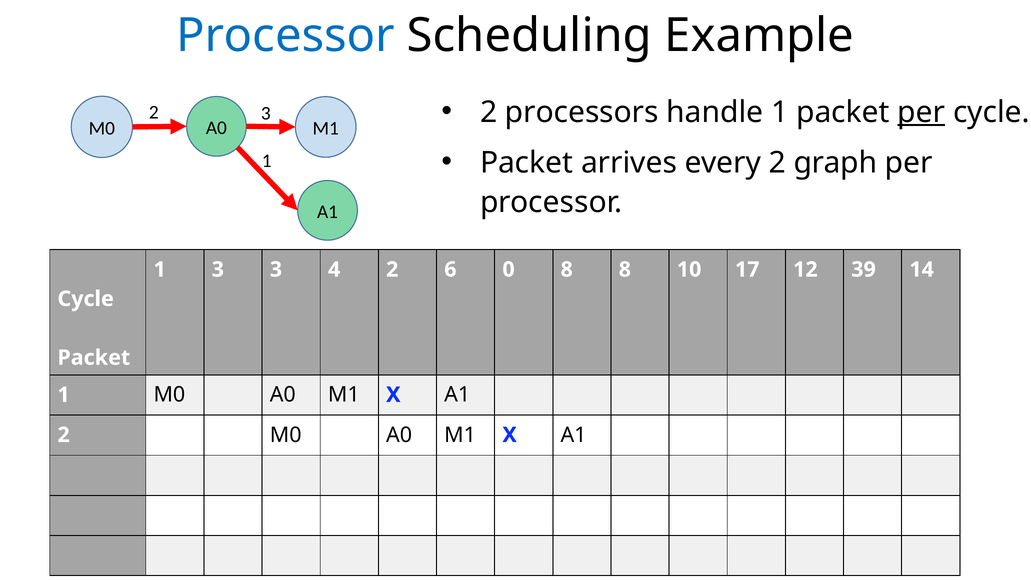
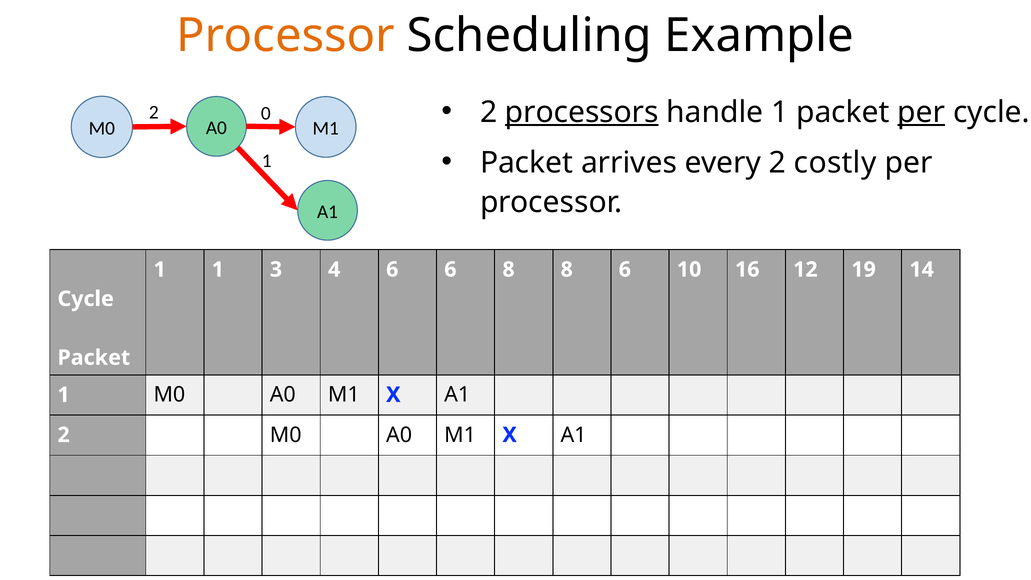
Processor colour: blue -> orange (285, 35)
processors underline: none -> present (582, 112)
2 3: 3 -> 0 (266, 113)
graph: graph -> costly (835, 163)
1 3: 3 -> 1 (218, 270)
4 2: 2 -> 6 (392, 270)
6 0: 0 -> 8 (509, 270)
8 8: 8 -> 6 (625, 270)
17: 17 -> 16 (747, 270)
39: 39 -> 19 (864, 270)
